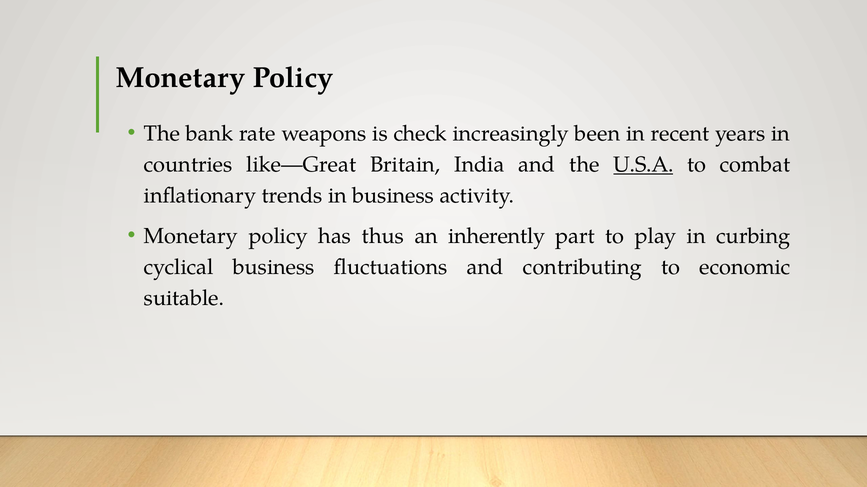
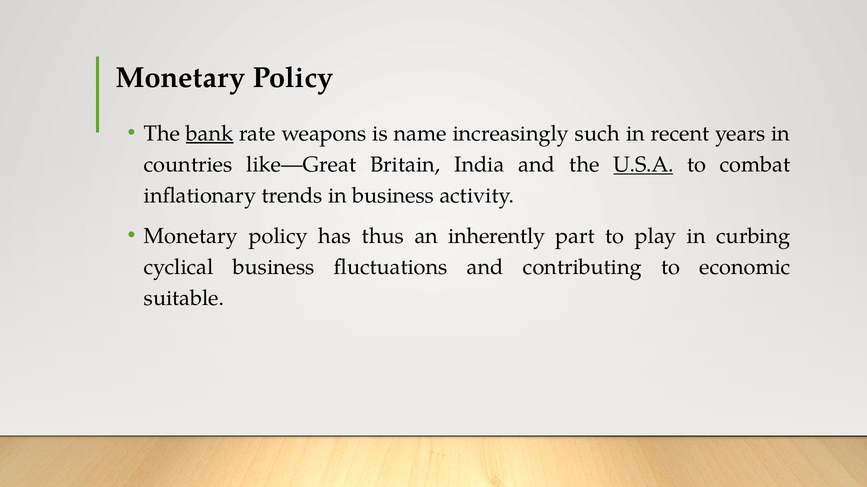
bank underline: none -> present (210, 134)
check: check -> name (420, 134)
been: been -> such (597, 134)
